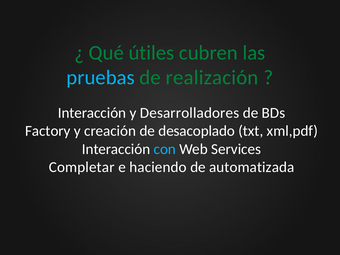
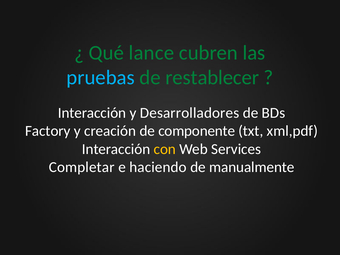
útiles: útiles -> lance (151, 53)
realización: realización -> restablecer (212, 78)
desacoplado: desacoplado -> componente (197, 131)
con colour: light blue -> yellow (165, 149)
automatizada: automatizada -> manualmente (252, 167)
